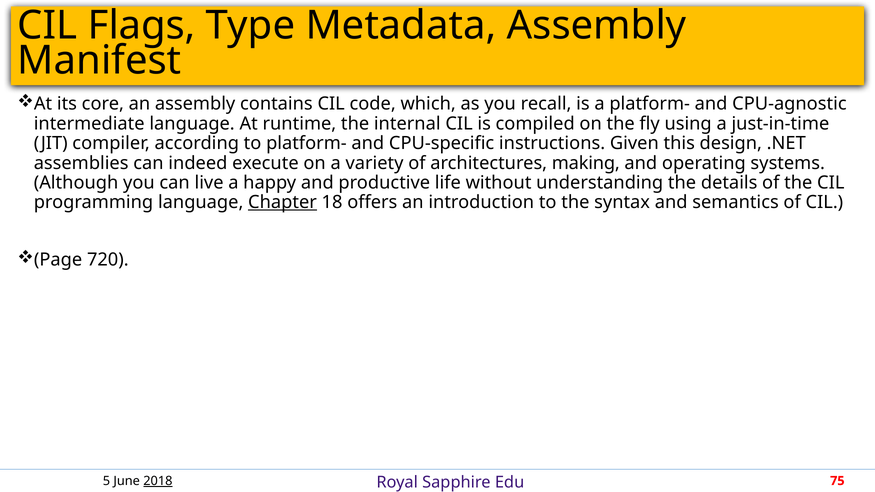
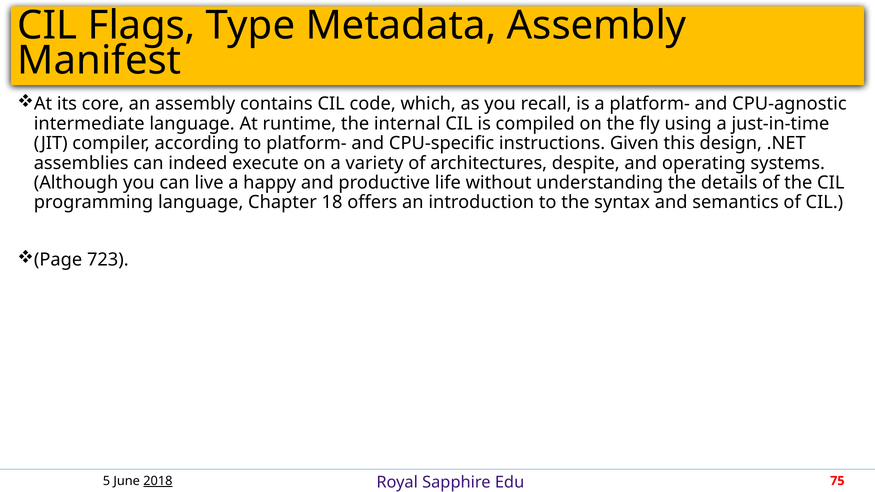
making: making -> despite (586, 163)
Chapter underline: present -> none (282, 202)
720: 720 -> 723 (108, 260)
